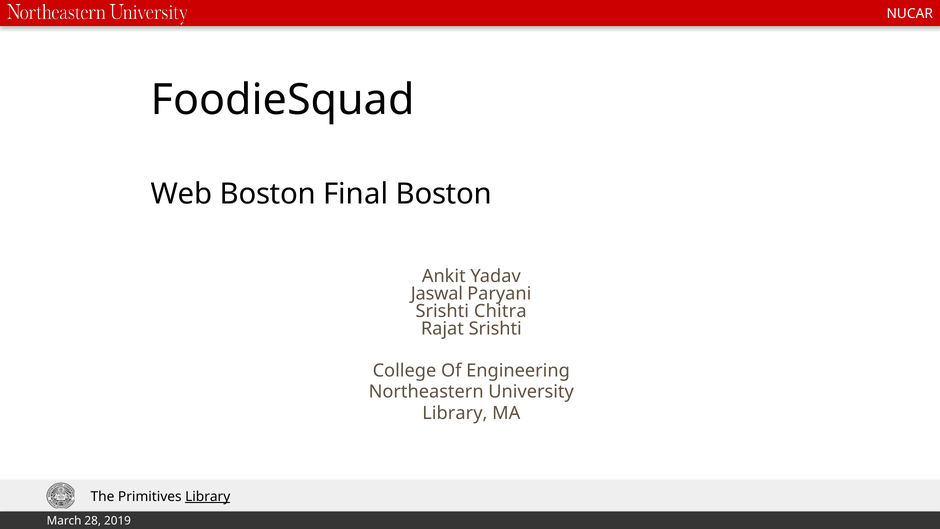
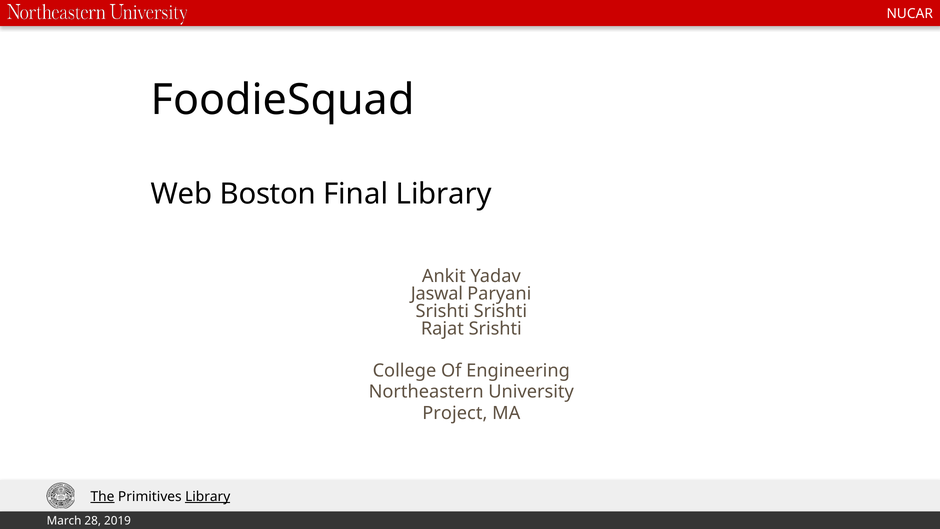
Final Boston: Boston -> Library (444, 194)
Srishti Chitra: Chitra -> Srishti (500, 311)
Library: Library -> Project (455, 413)
The underline: none -> present (102, 496)
